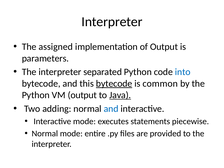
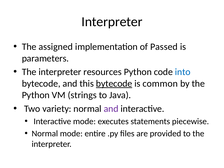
of Output: Output -> Passed (164, 47)
separated: separated -> resources (103, 72)
VM output: output -> strings (82, 95)
Java underline: present -> none (120, 95)
adding: adding -> variety (57, 109)
and colour: blue -> purple (111, 109)
